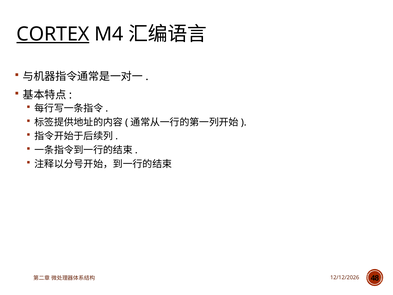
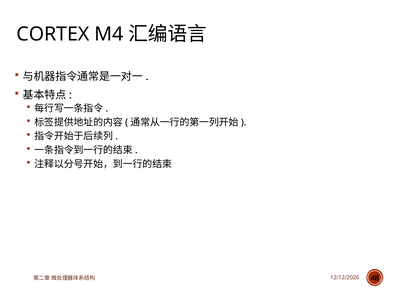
CORTEX underline: present -> none (53, 34)
